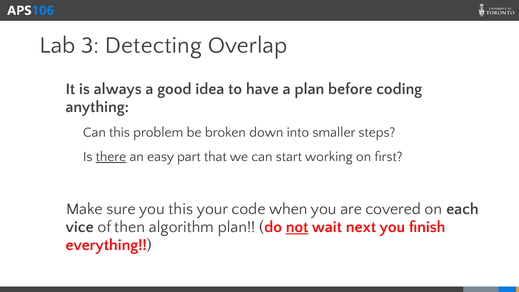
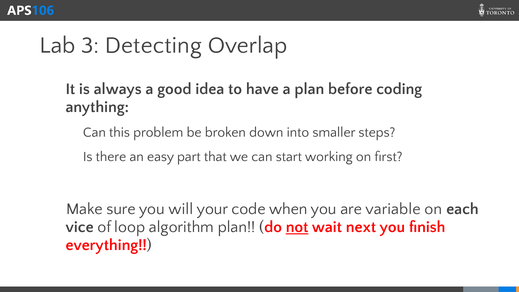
there underline: present -> none (111, 157)
you this: this -> will (181, 209)
covered: covered -> variable (393, 209)
then: then -> loop (130, 227)
